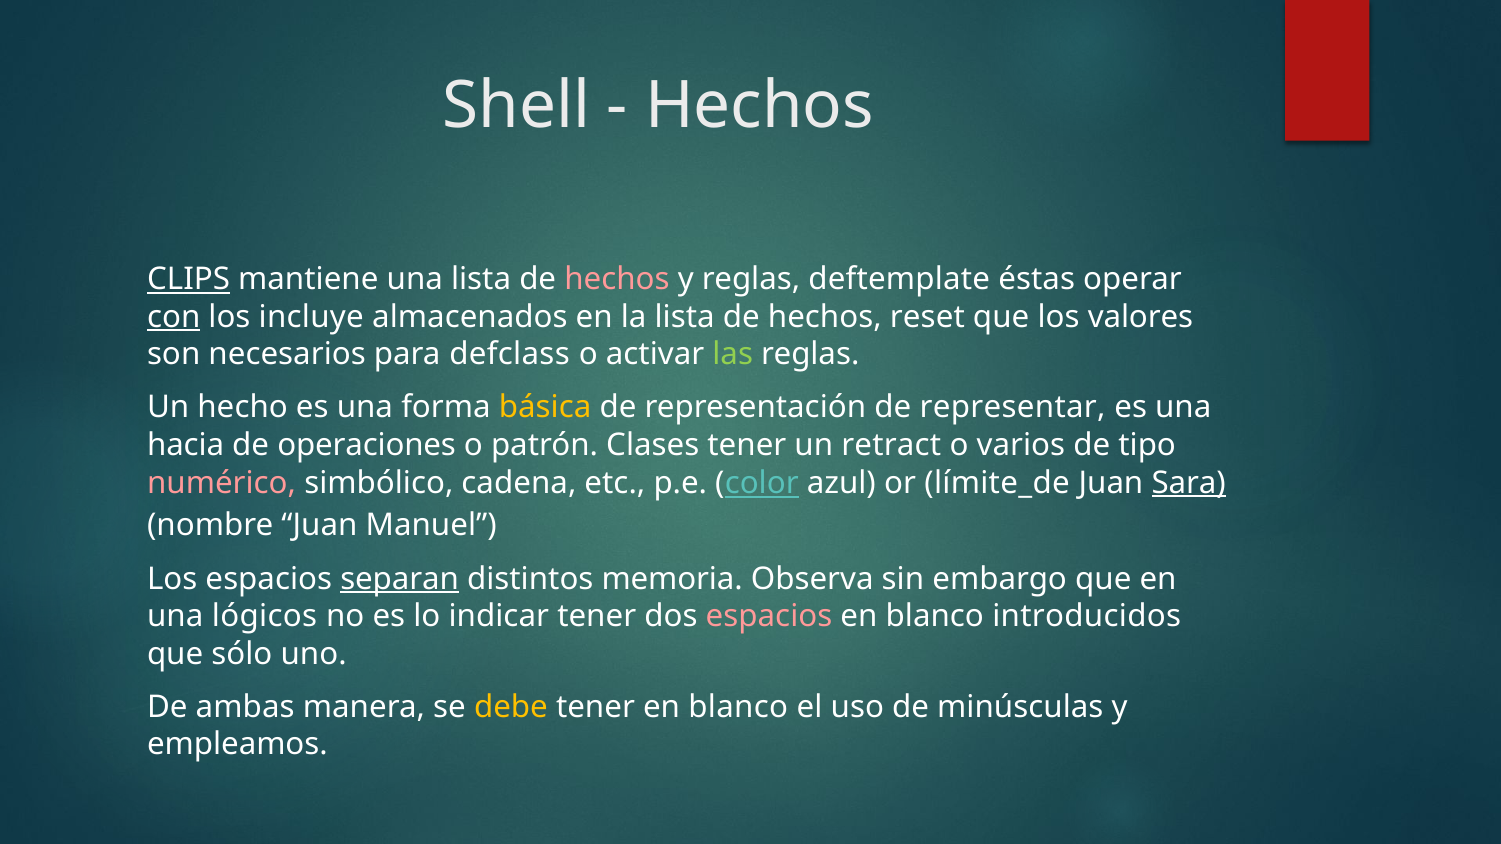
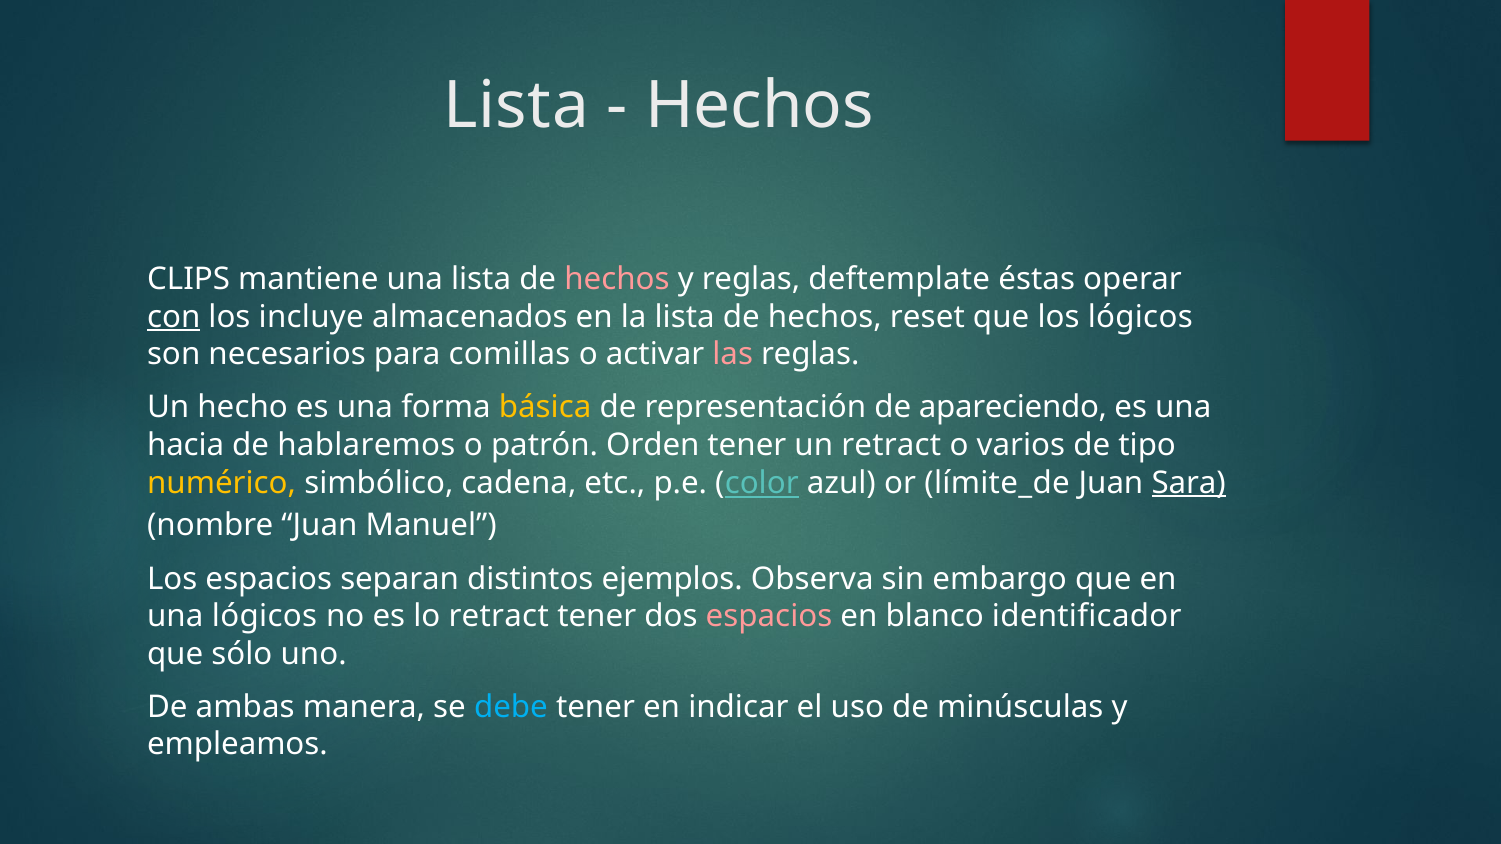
Shell: Shell -> Lista (516, 105)
CLIPS underline: present -> none (189, 279)
los valores: valores -> lógicos (1140, 317)
defclass: defclass -> comillas (510, 355)
las colour: light green -> pink (733, 355)
representar: representar -> apareciendo (1013, 408)
operaciones: operaciones -> hablaremos (366, 445)
Clases: Clases -> Orden (653, 445)
numérico colour: pink -> yellow (222, 483)
separan underline: present -> none (400, 579)
memoria: memoria -> ejemplos (672, 579)
lo indicar: indicar -> retract (499, 617)
introducidos: introducidos -> identificador (1087, 617)
debe colour: yellow -> light blue (511, 707)
tener en blanco: blanco -> indicar (738, 707)
